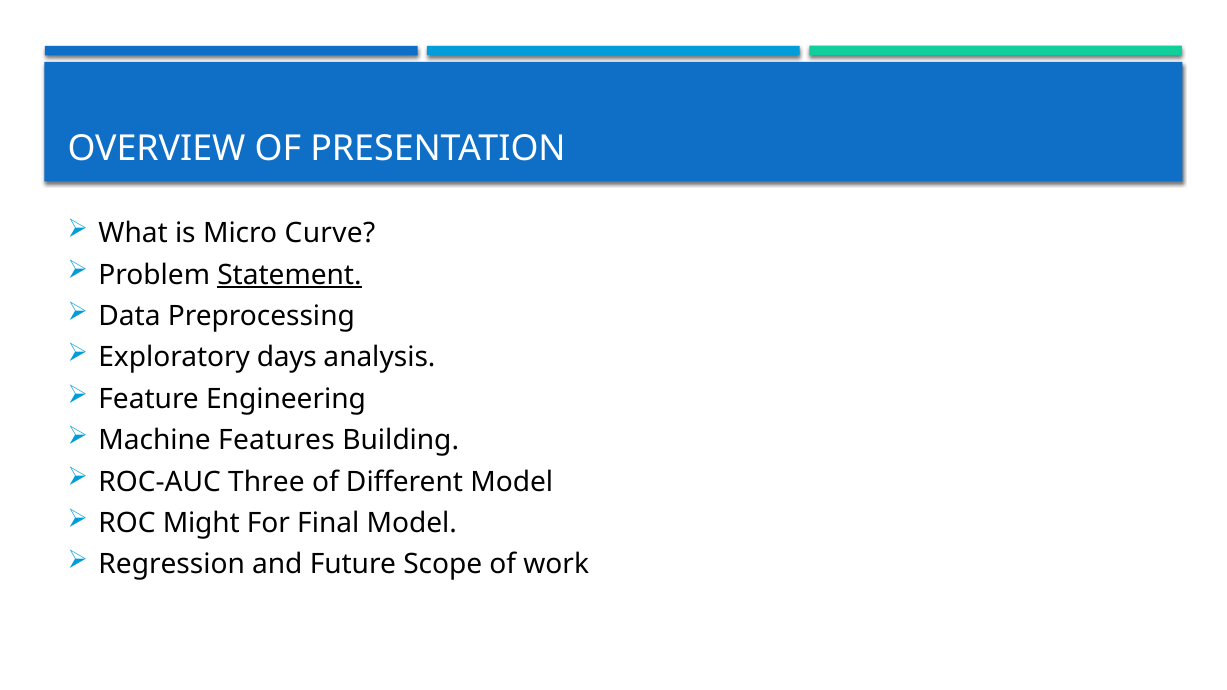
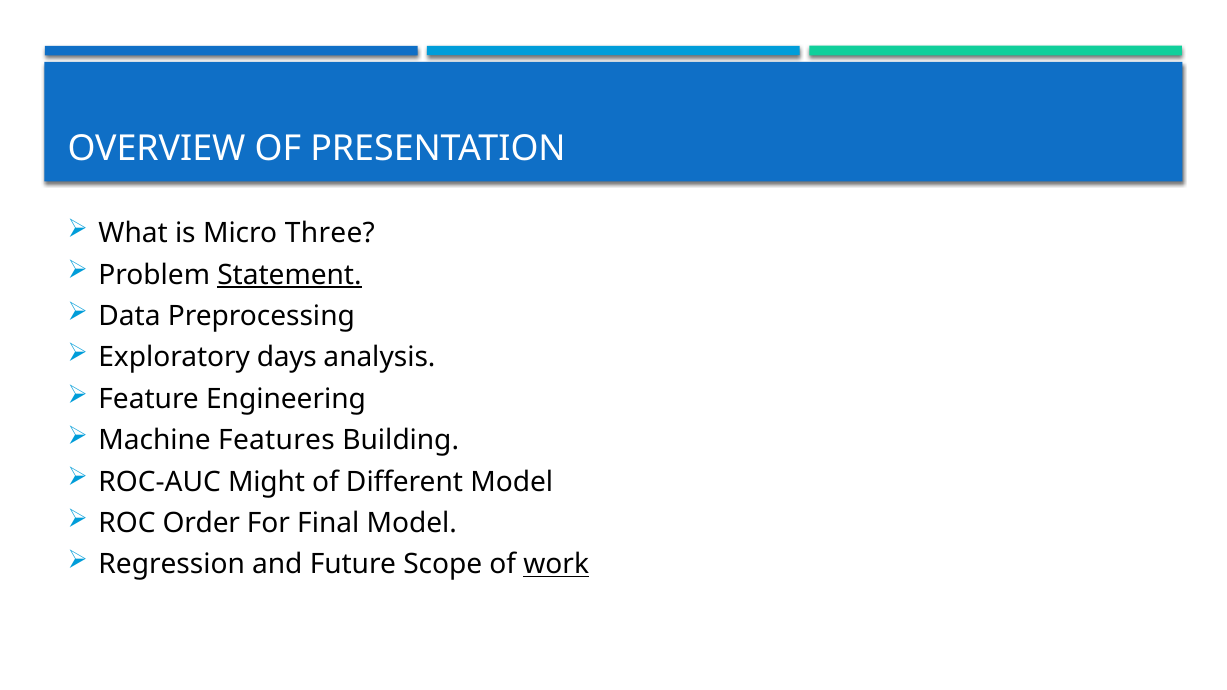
Curve: Curve -> Three (330, 233)
Three: Three -> Might (267, 482)
Might: Might -> Order (201, 523)
work underline: none -> present (556, 565)
